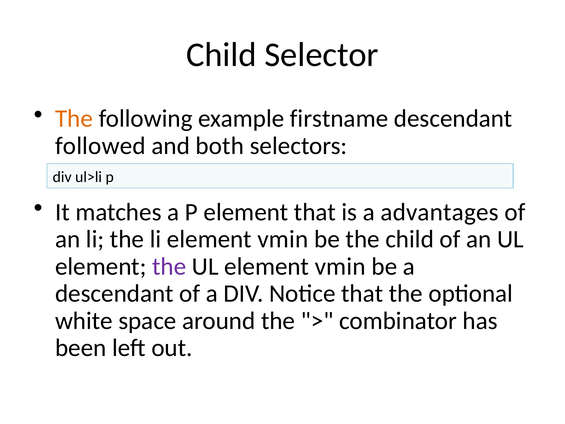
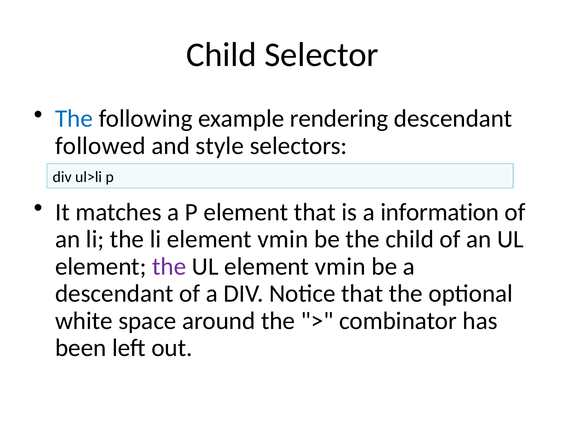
The colour: orange -> blue (74, 119)
firstname: firstname -> rendering (339, 119)
both: both -> style (220, 146)
advantages: advantages -> information (440, 212)
